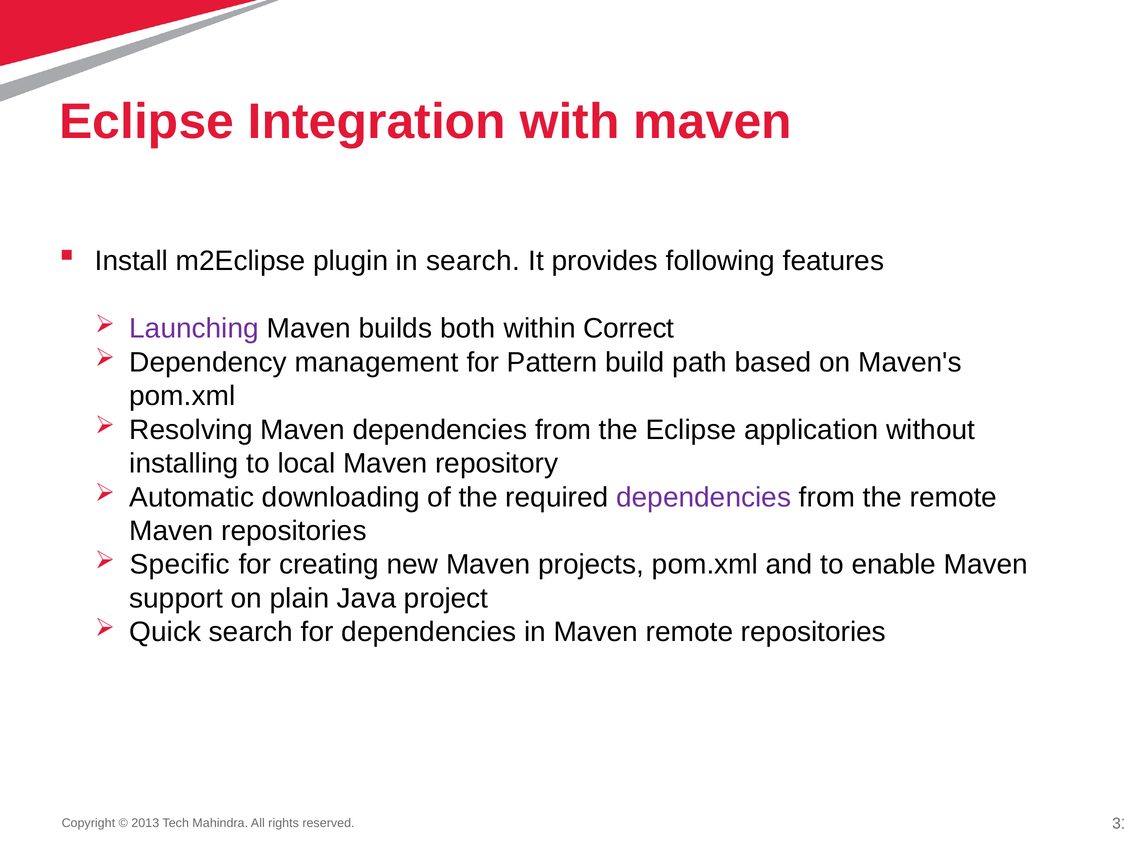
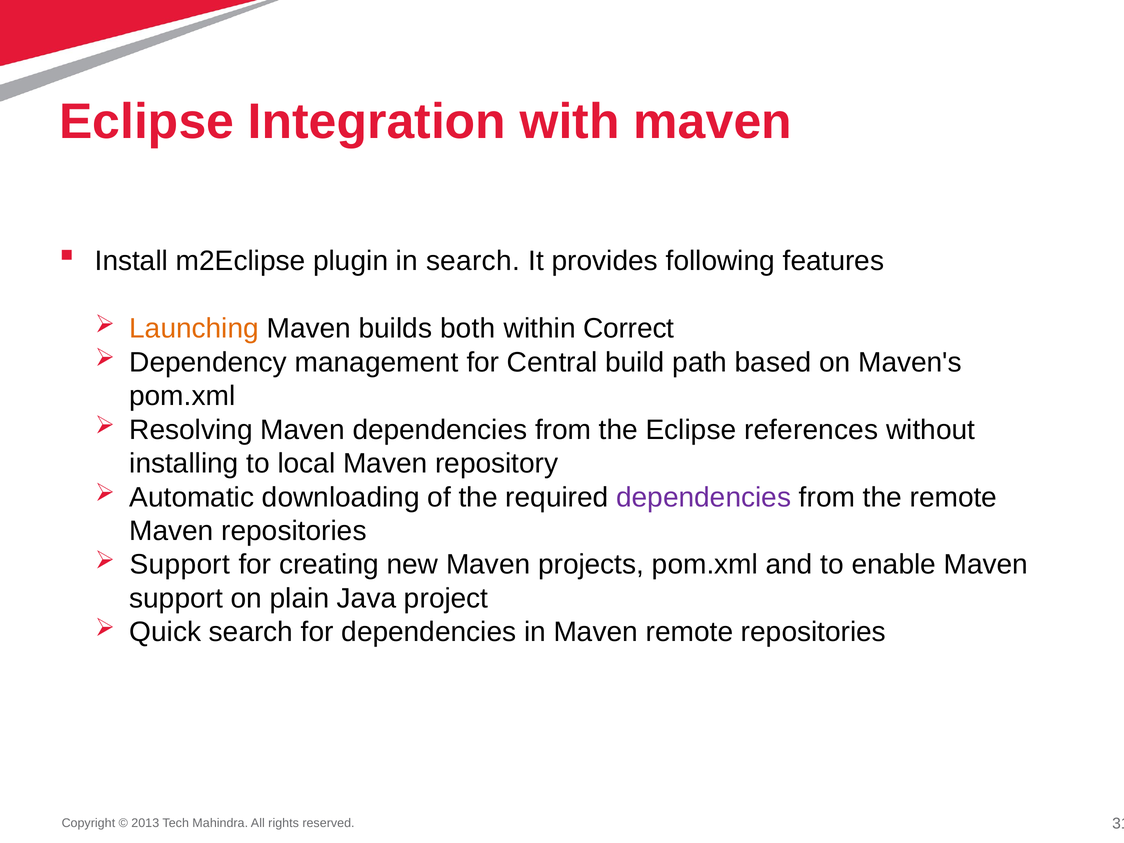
Launching colour: purple -> orange (194, 329)
Pattern: Pattern -> Central (552, 362)
application: application -> references (811, 430)
Specific: Specific -> Support (180, 565)
